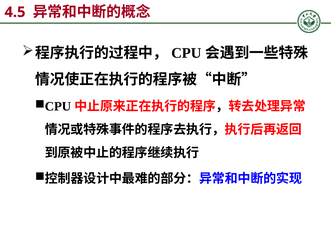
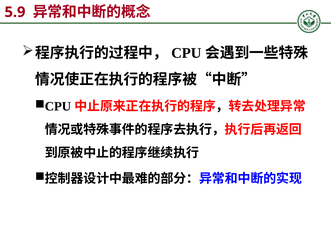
4.5: 4.5 -> 5.9 (15, 12)
